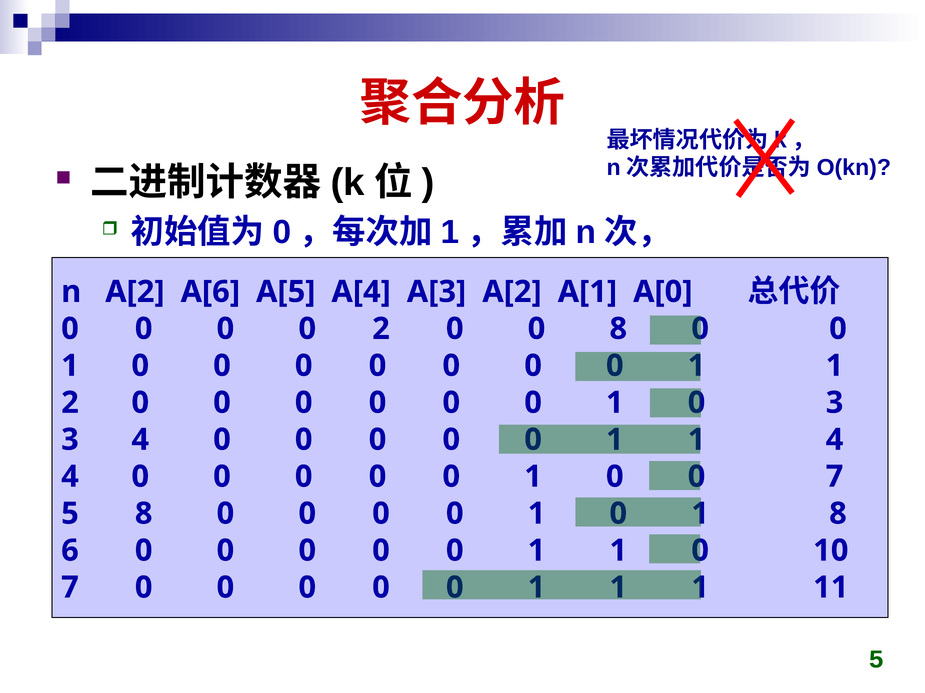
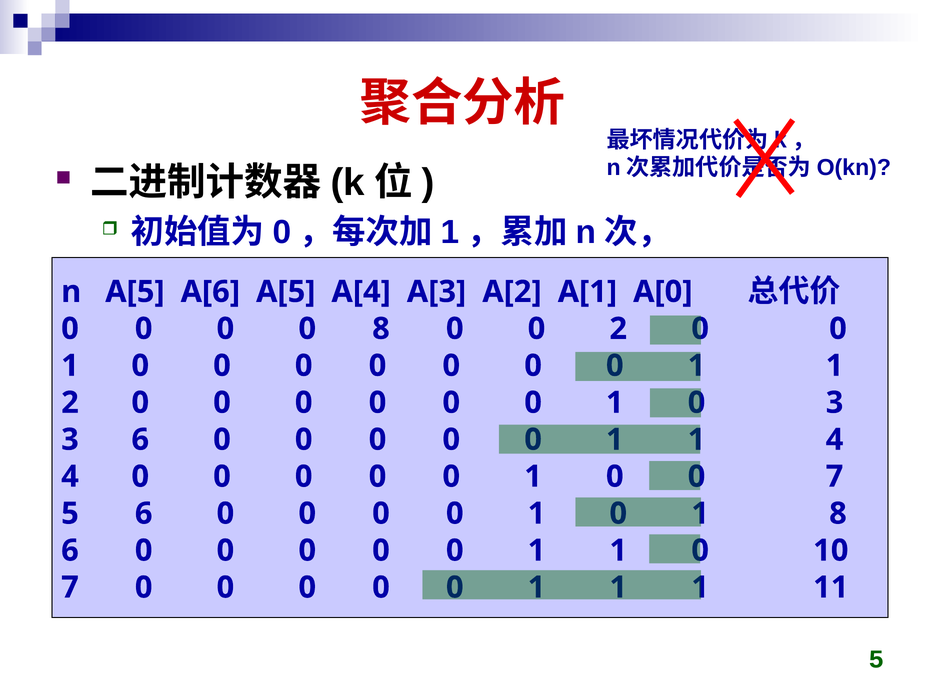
n A[2: A[2 -> A[5 (135, 292)
0 2: 2 -> 8 (381, 329)
0 8: 8 -> 2 (618, 329)
3 4: 4 -> 6 (140, 440)
5 8: 8 -> 6 (144, 514)
